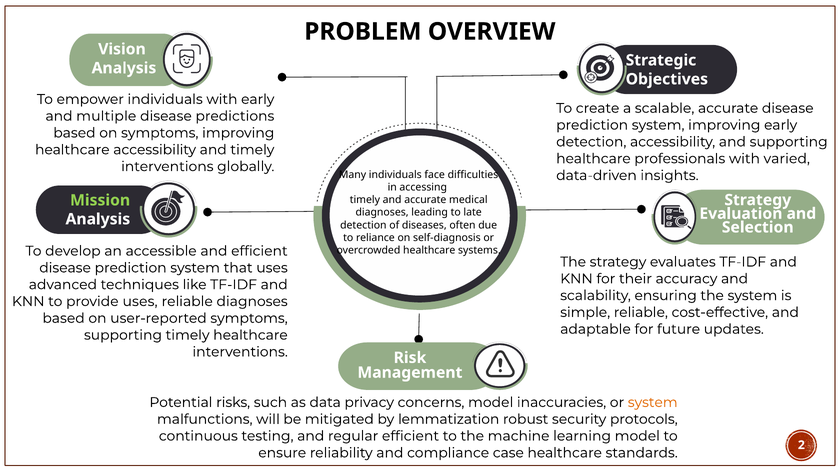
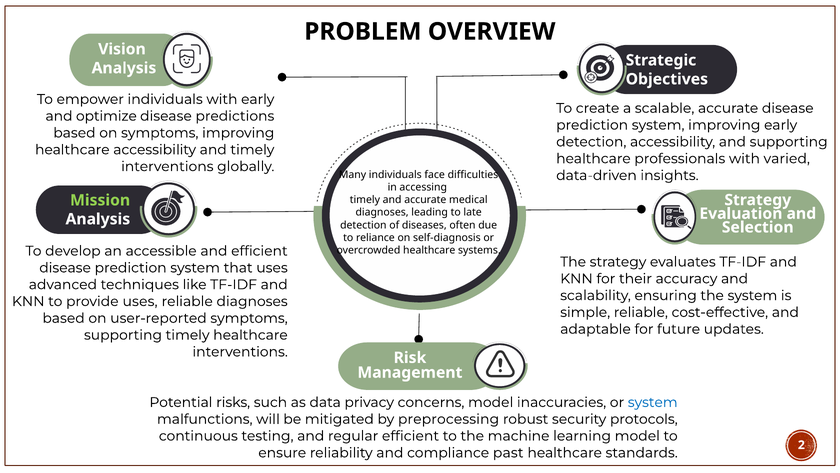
multiple: multiple -> optimize (106, 116)
system colour: orange -> blue (653, 402)
lemmatization: lemmatization -> preprocessing (449, 419)
case: case -> past (508, 452)
